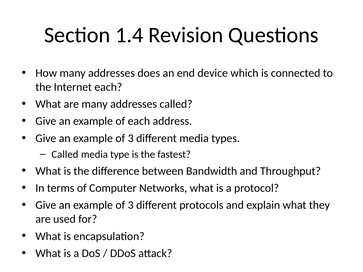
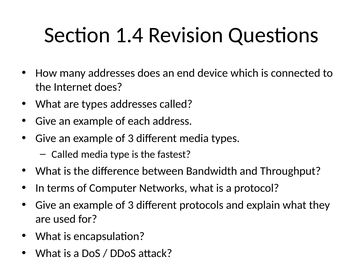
Internet each: each -> does (108, 87)
are many: many -> types (95, 104)
